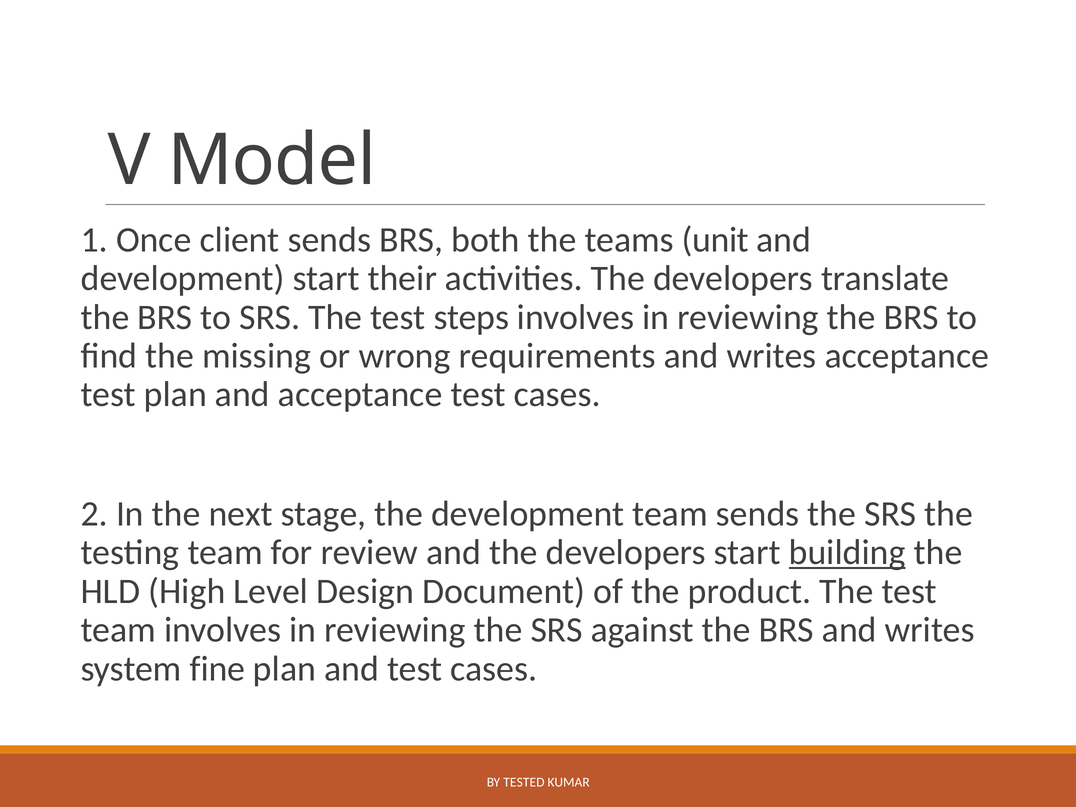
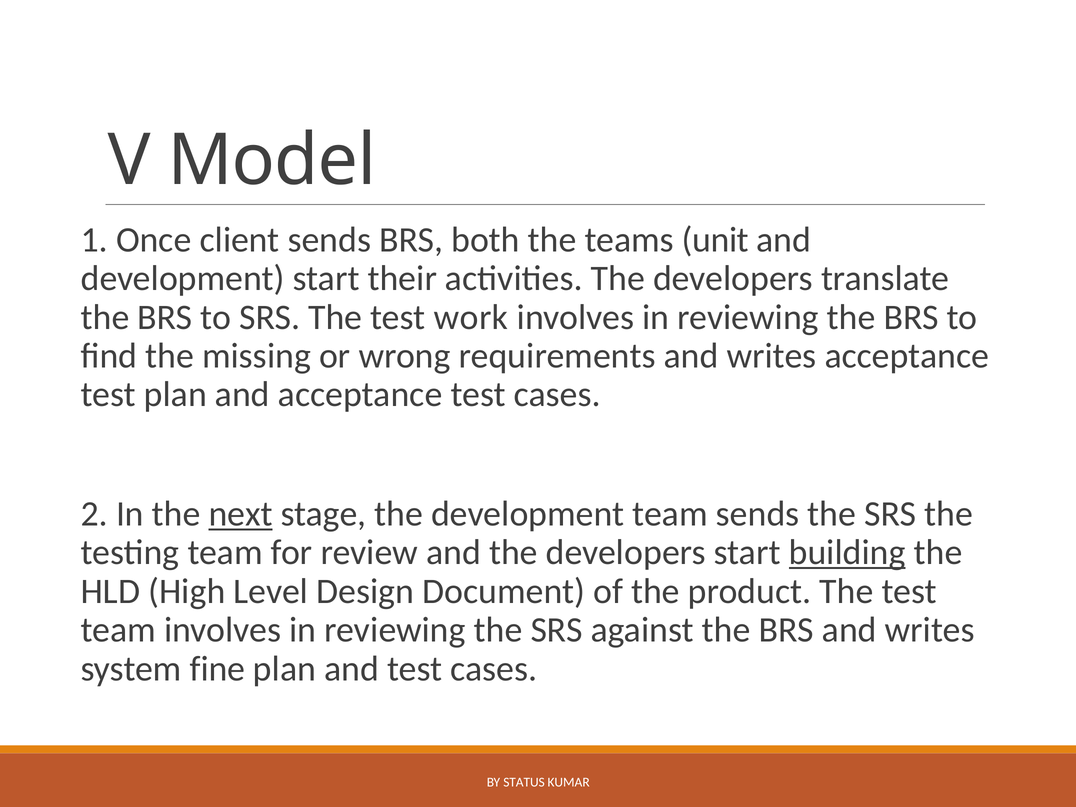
steps: steps -> work (471, 317)
next underline: none -> present (241, 514)
TESTED: TESTED -> STATUS (524, 782)
